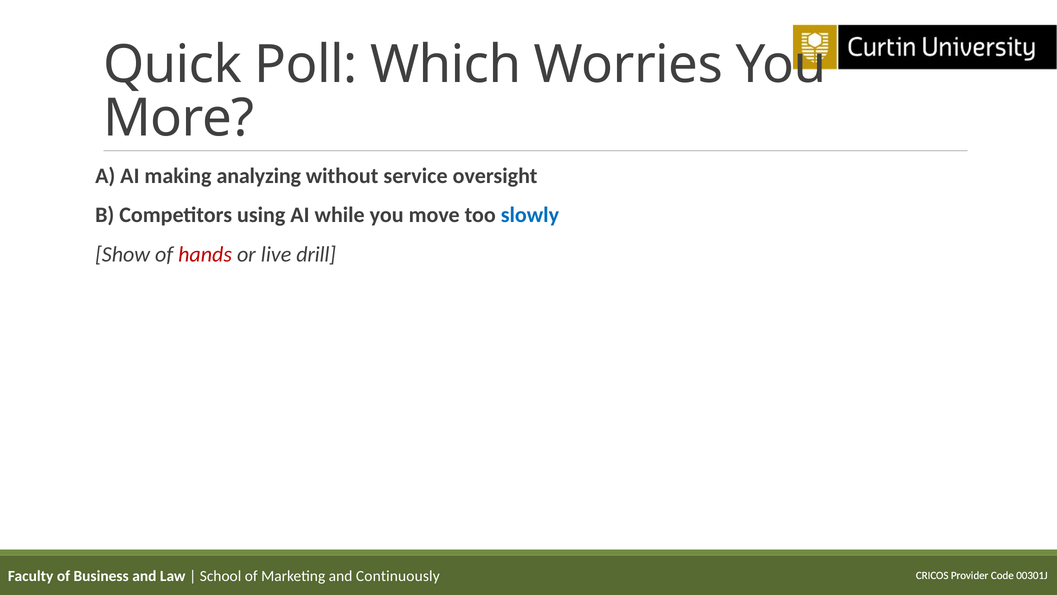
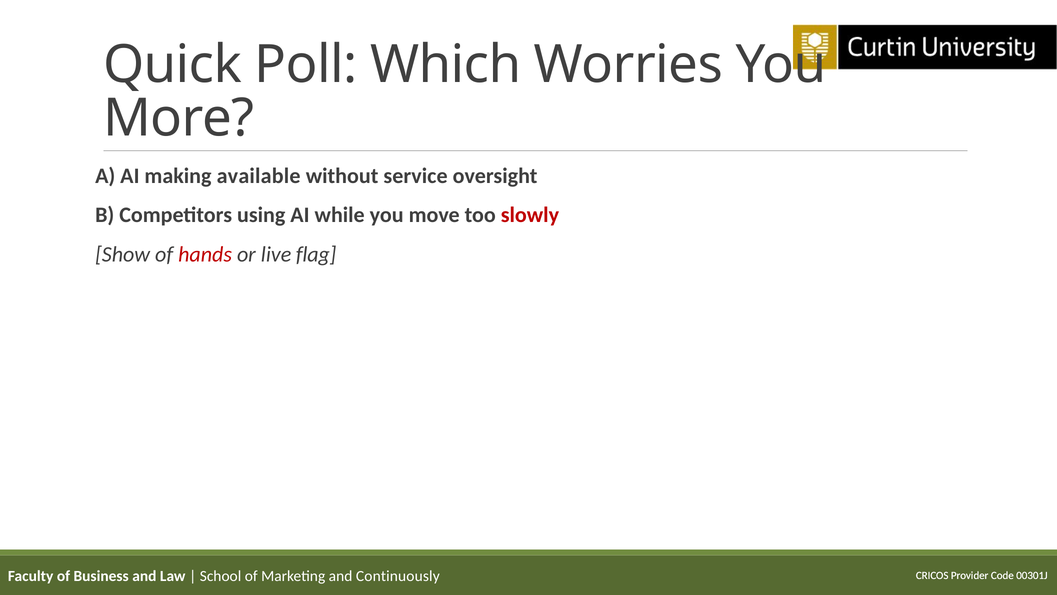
analyzing: analyzing -> available (259, 176)
slowly colour: blue -> red (530, 215)
drill: drill -> flag (316, 254)
